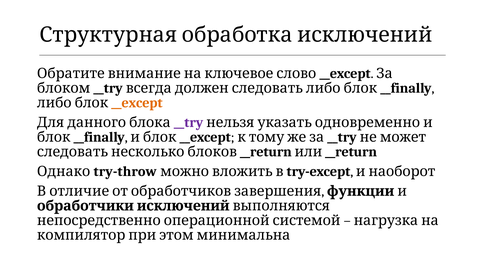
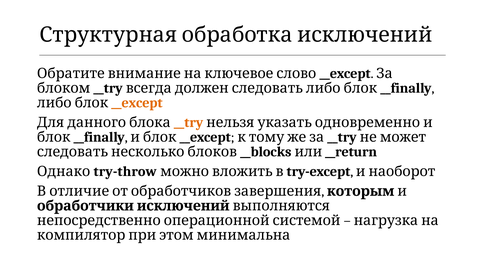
__try colour: purple -> orange (189, 122)
__return: __return -> __blocks (266, 152)
функции: функции -> которым (361, 191)
